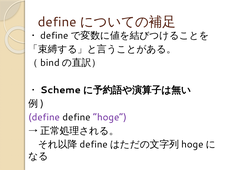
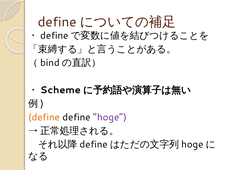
define colour: purple -> orange (44, 117)
